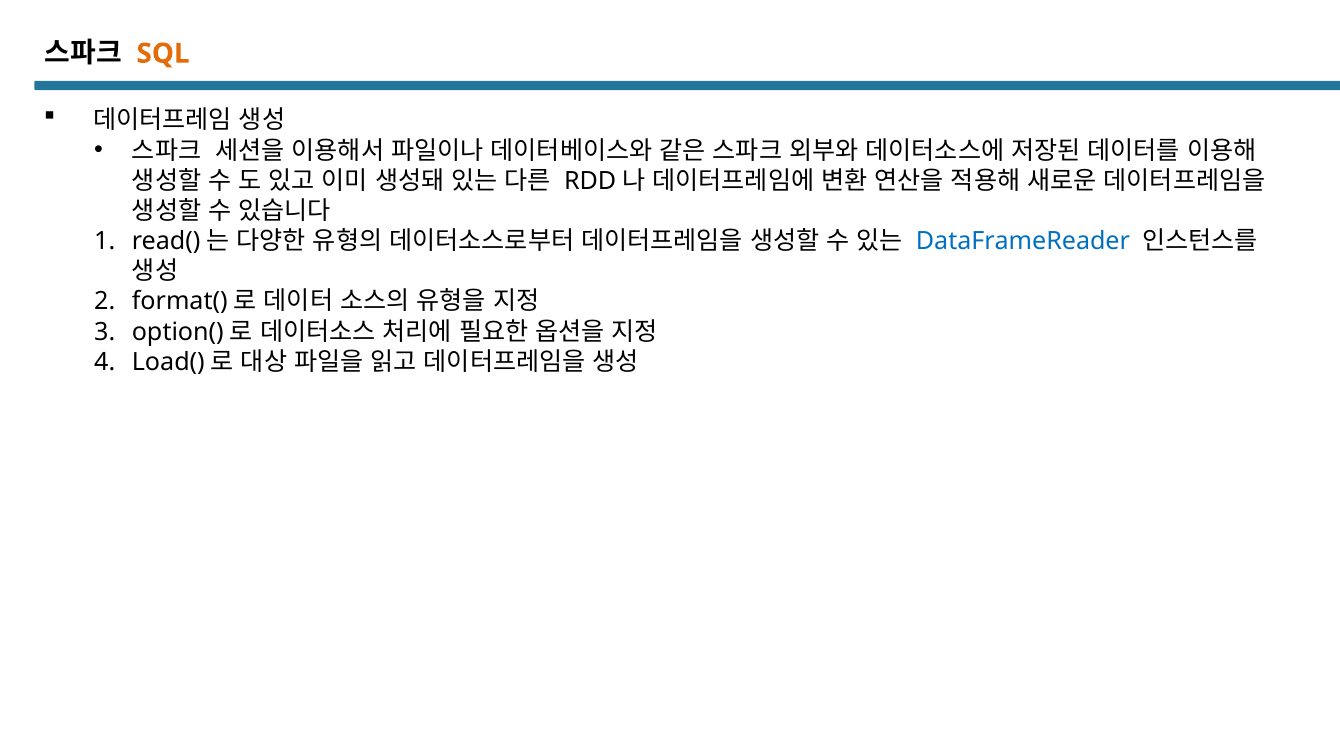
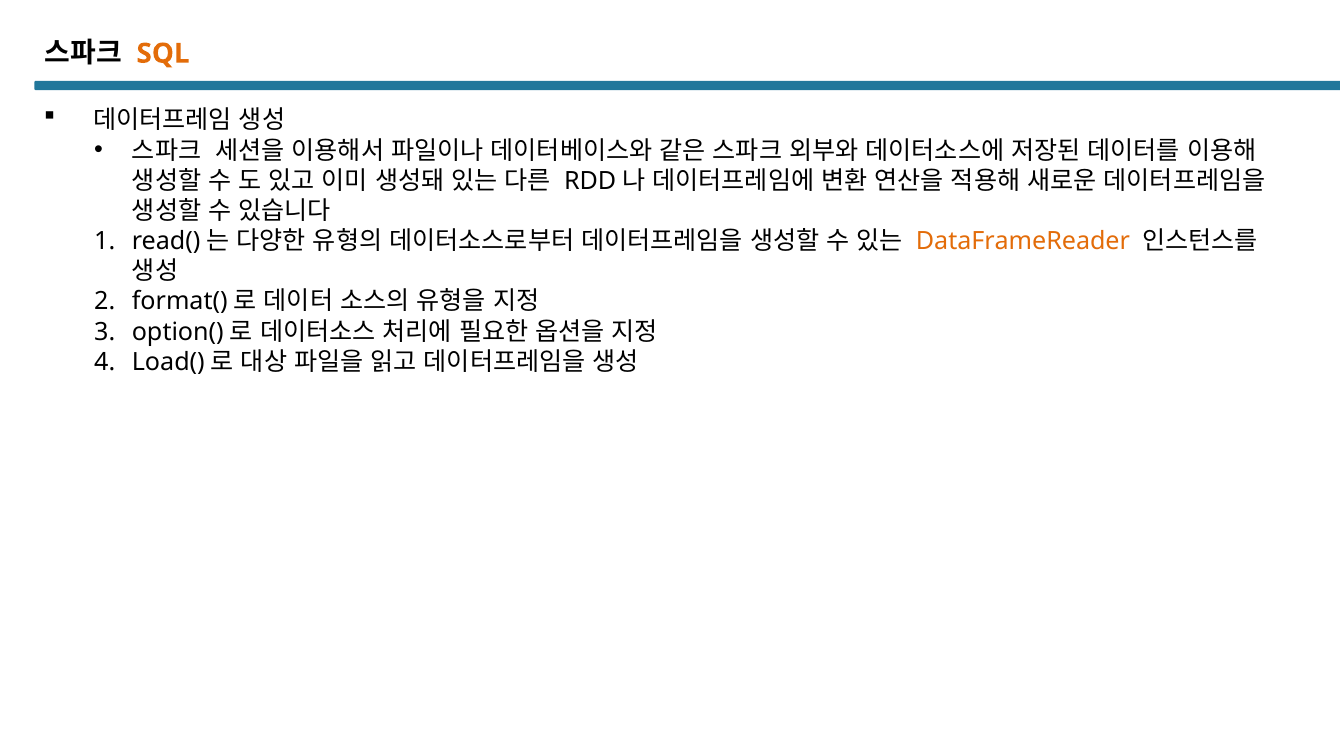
DataFrameReader colour: blue -> orange (1023, 241)
